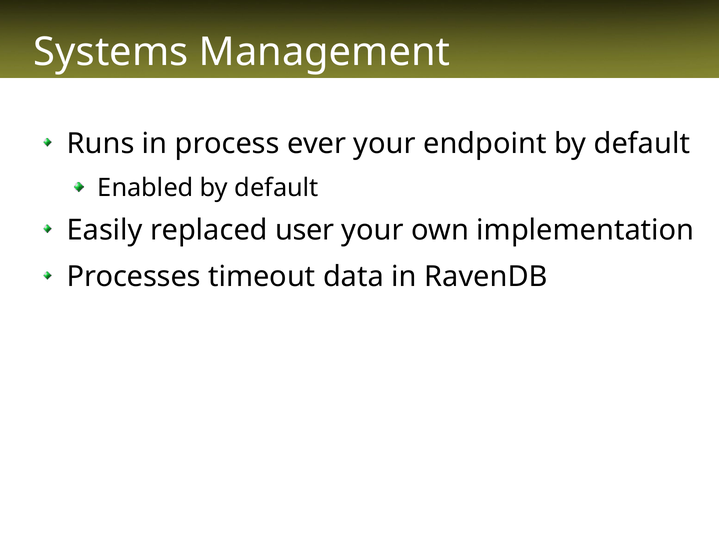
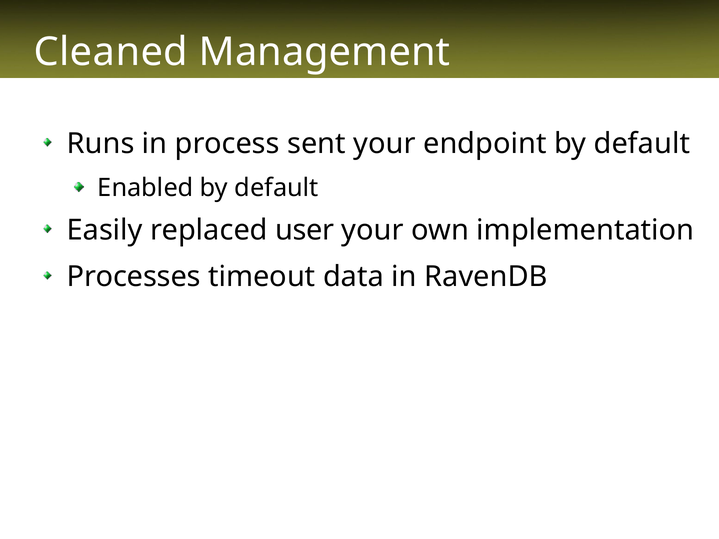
Systems: Systems -> Cleaned (111, 52)
ever: ever -> sent (317, 144)
